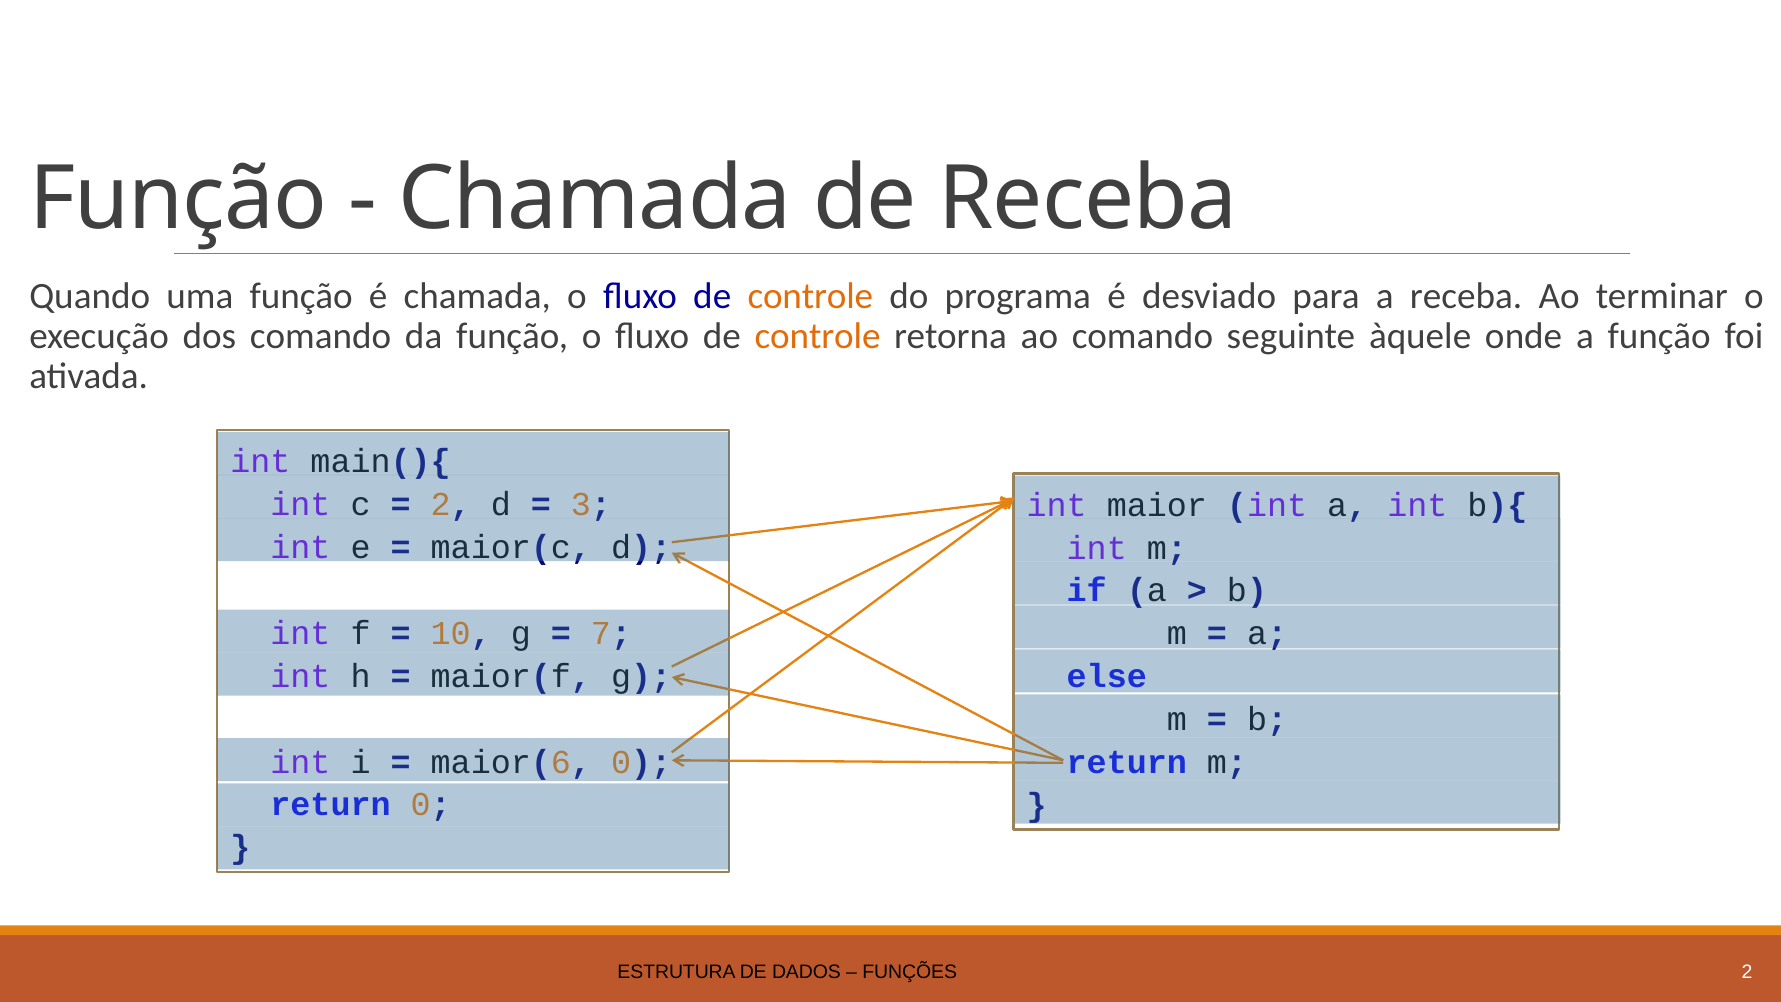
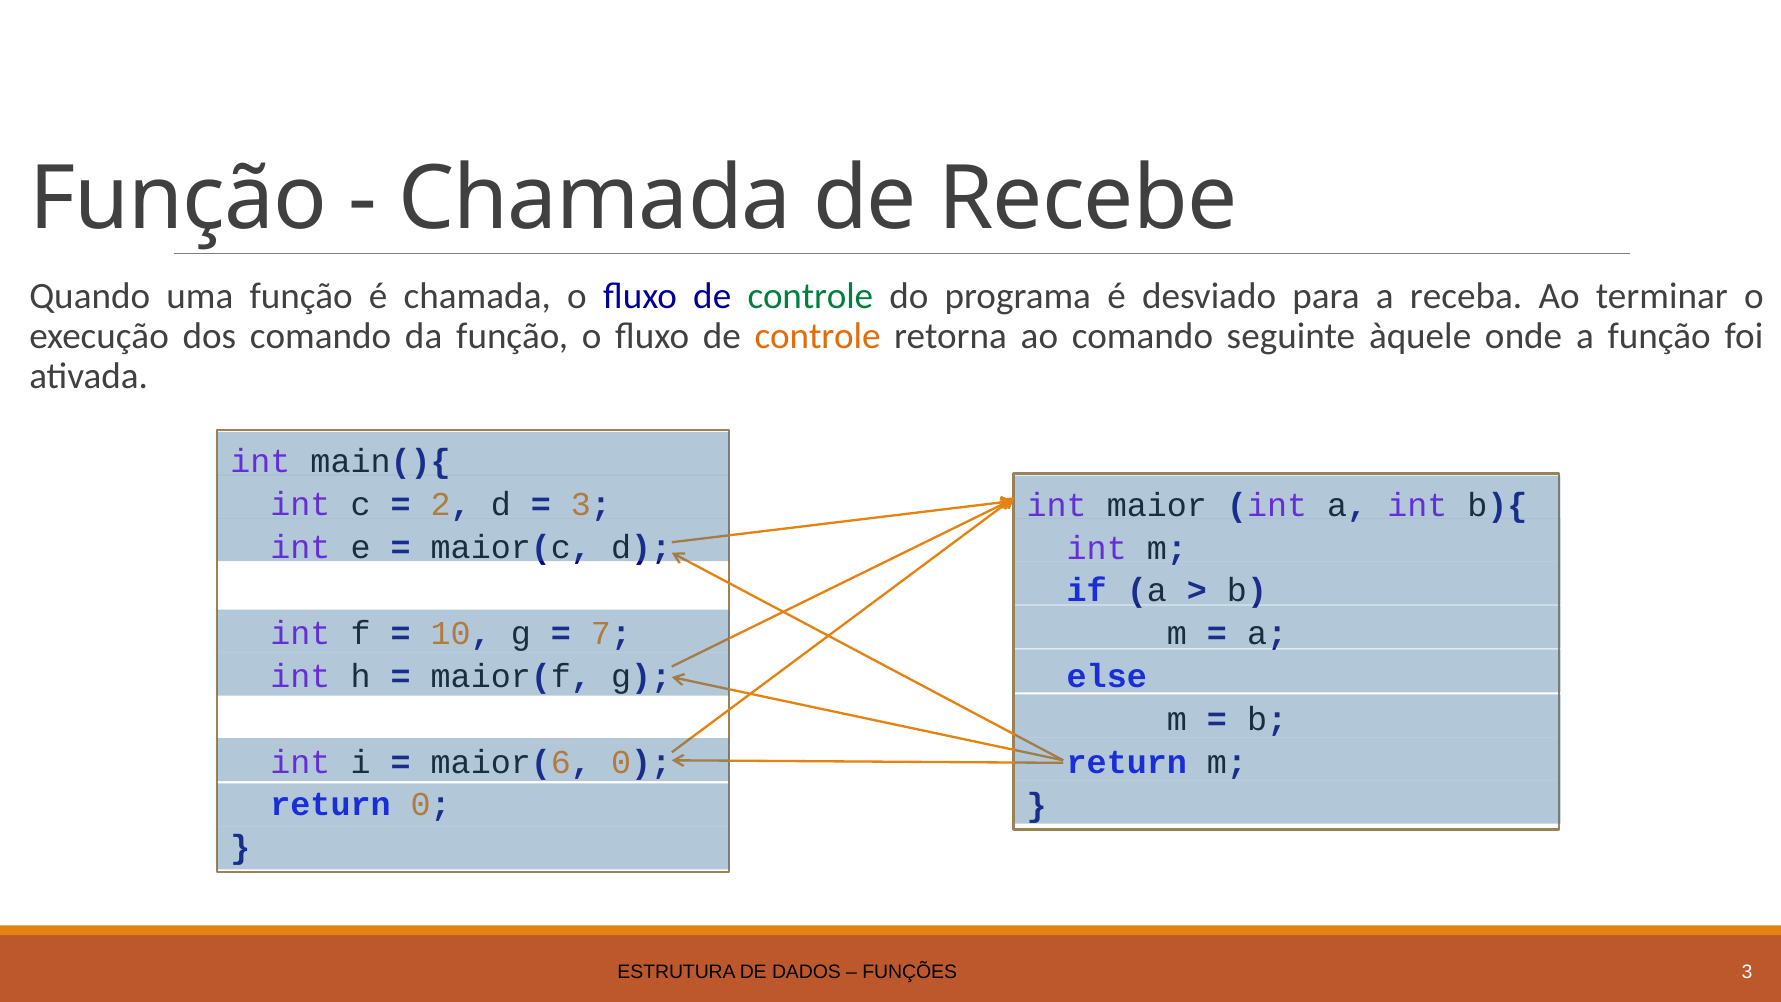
de Receba: Receba -> Recebe (1088, 200)
controle colour: orange -> green (810, 296)
FUNÇÕES 2: 2 -> 3 (1747, 972)
